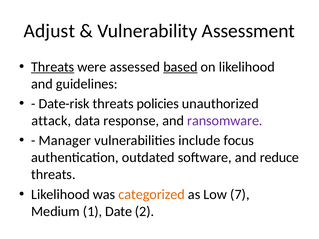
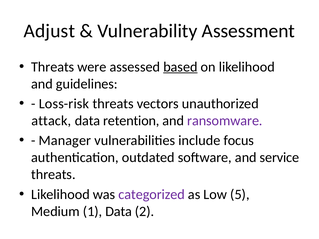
Threats underline: present -> none (53, 67)
Date-risk: Date-risk -> Loss-risk (64, 104)
policies: policies -> vectors (158, 104)
response: response -> retention (131, 121)
reduce: reduce -> service (279, 158)
categorized colour: orange -> purple (152, 195)
7: 7 -> 5 (240, 195)
1 Date: Date -> Data (119, 212)
